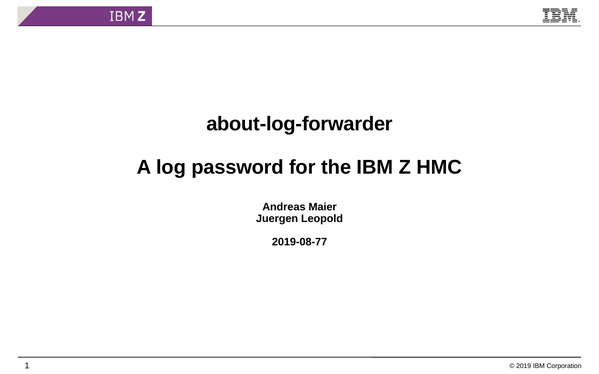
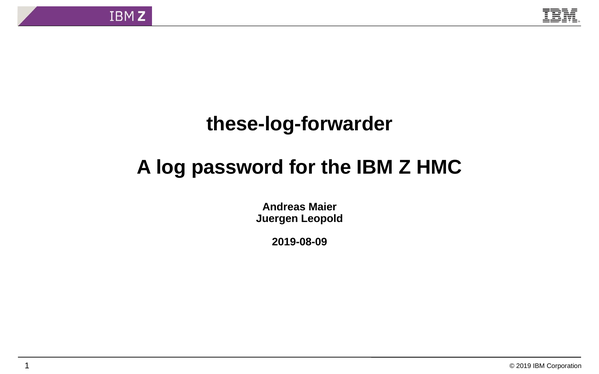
about-log-forwarder: about-log-forwarder -> these-log-forwarder (299, 124)
2019-08-77: 2019-08-77 -> 2019-08-09 (300, 242)
